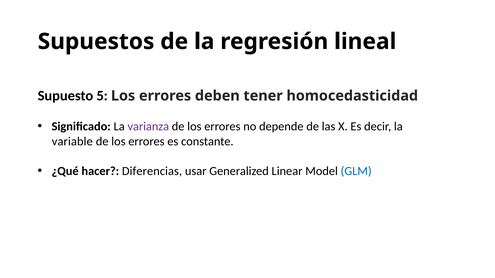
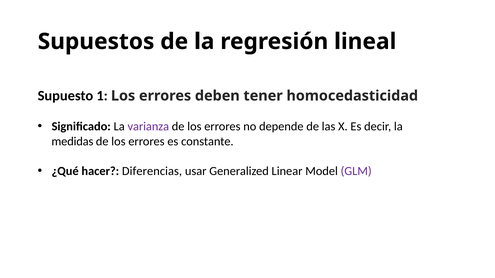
5: 5 -> 1 (102, 96)
variable: variable -> medidas (72, 142)
GLM colour: blue -> purple (356, 171)
